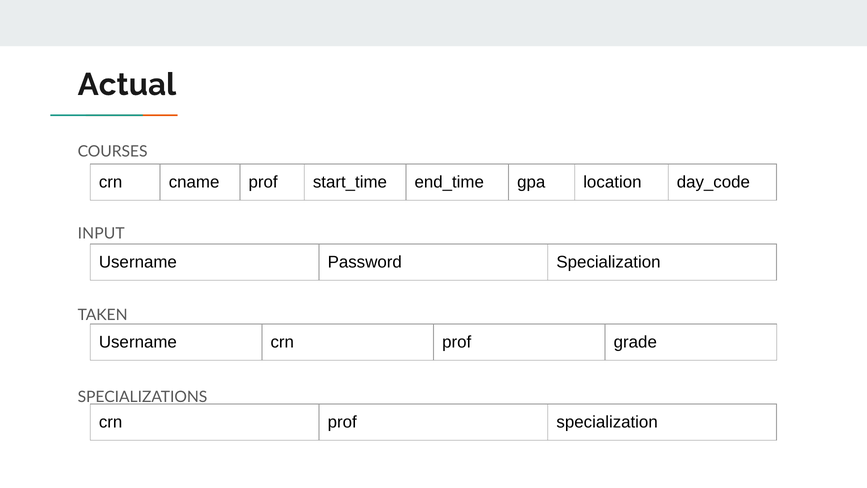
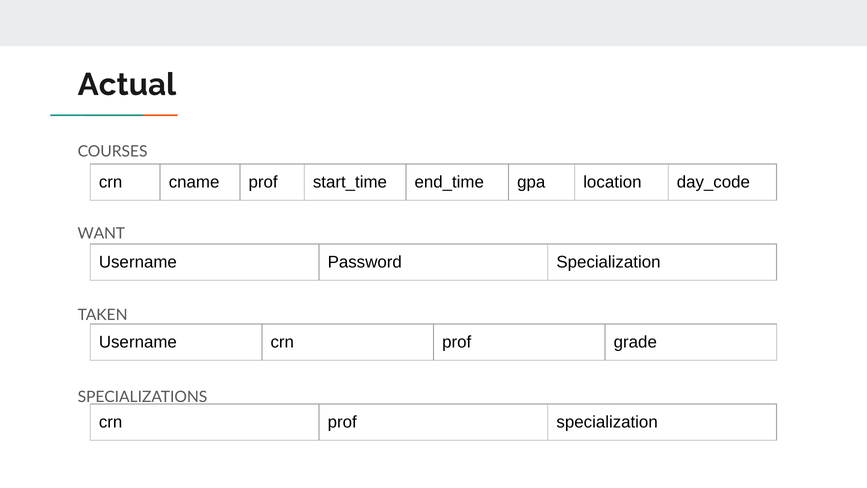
INPUT: INPUT -> WANT (101, 233)
